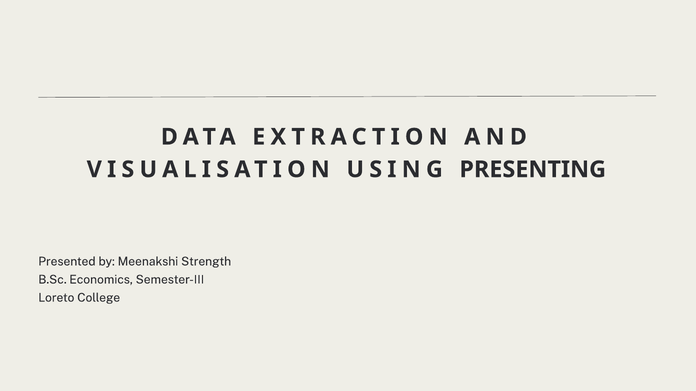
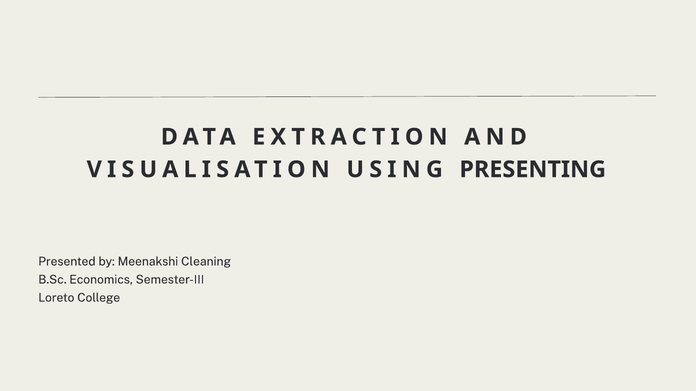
Strength: Strength -> Cleaning (206, 262)
